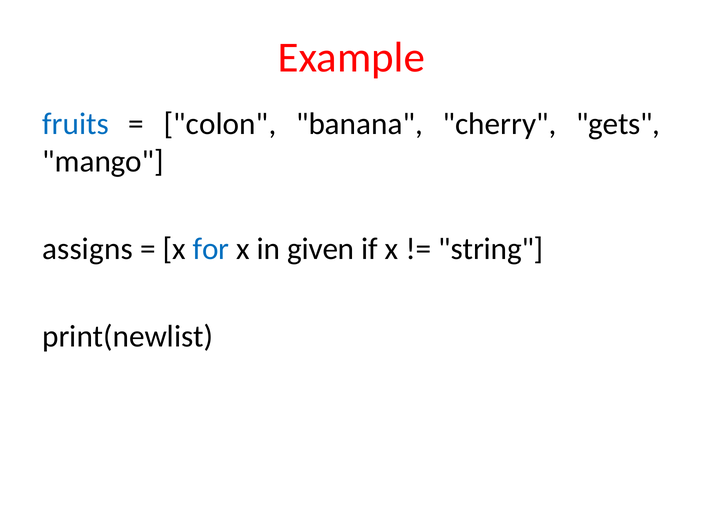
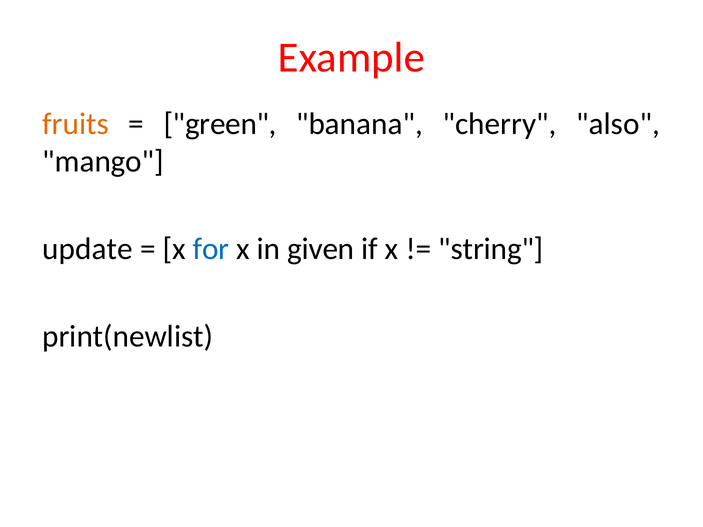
fruits colour: blue -> orange (76, 124)
colon: colon -> green (220, 124)
gets: gets -> also (618, 124)
assigns: assigns -> update (88, 249)
